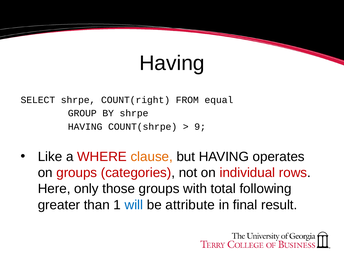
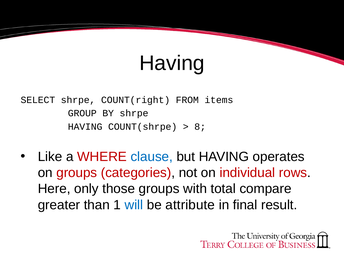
equal: equal -> items (219, 100)
9: 9 -> 8 (200, 127)
clause colour: orange -> blue (152, 157)
following: following -> compare (266, 189)
